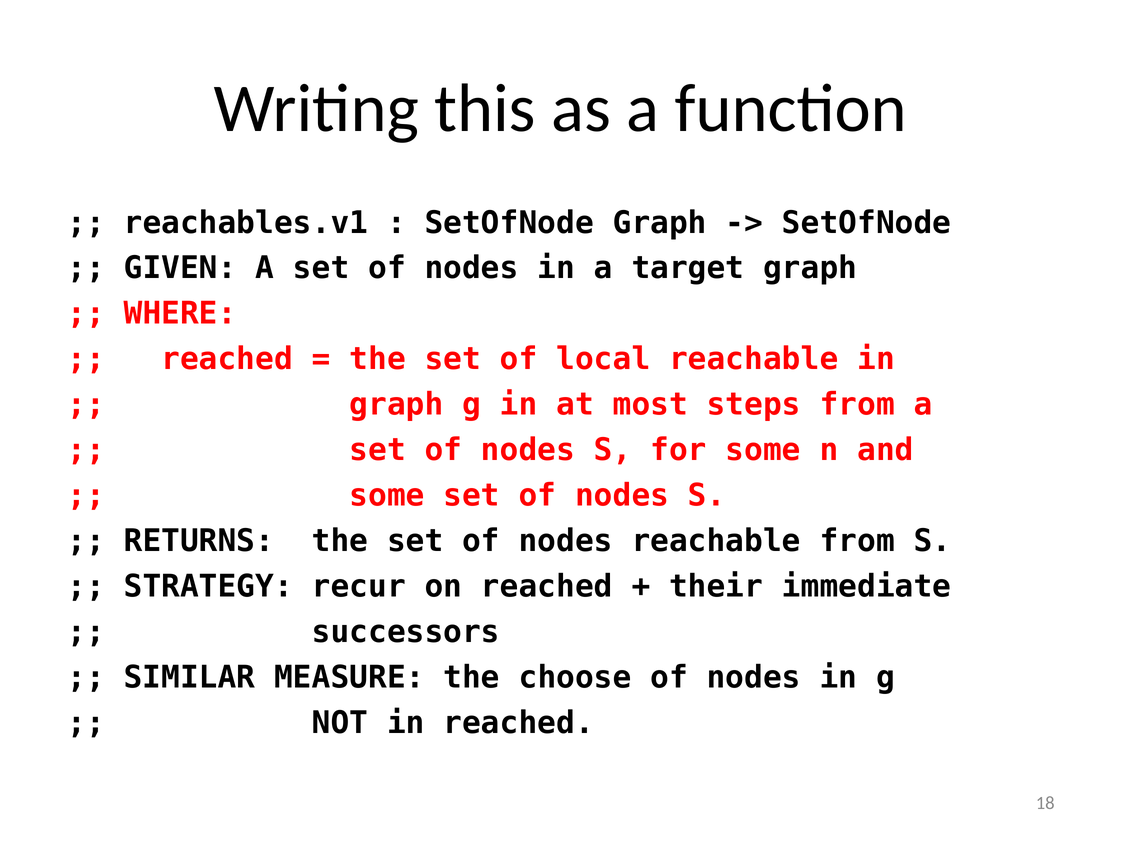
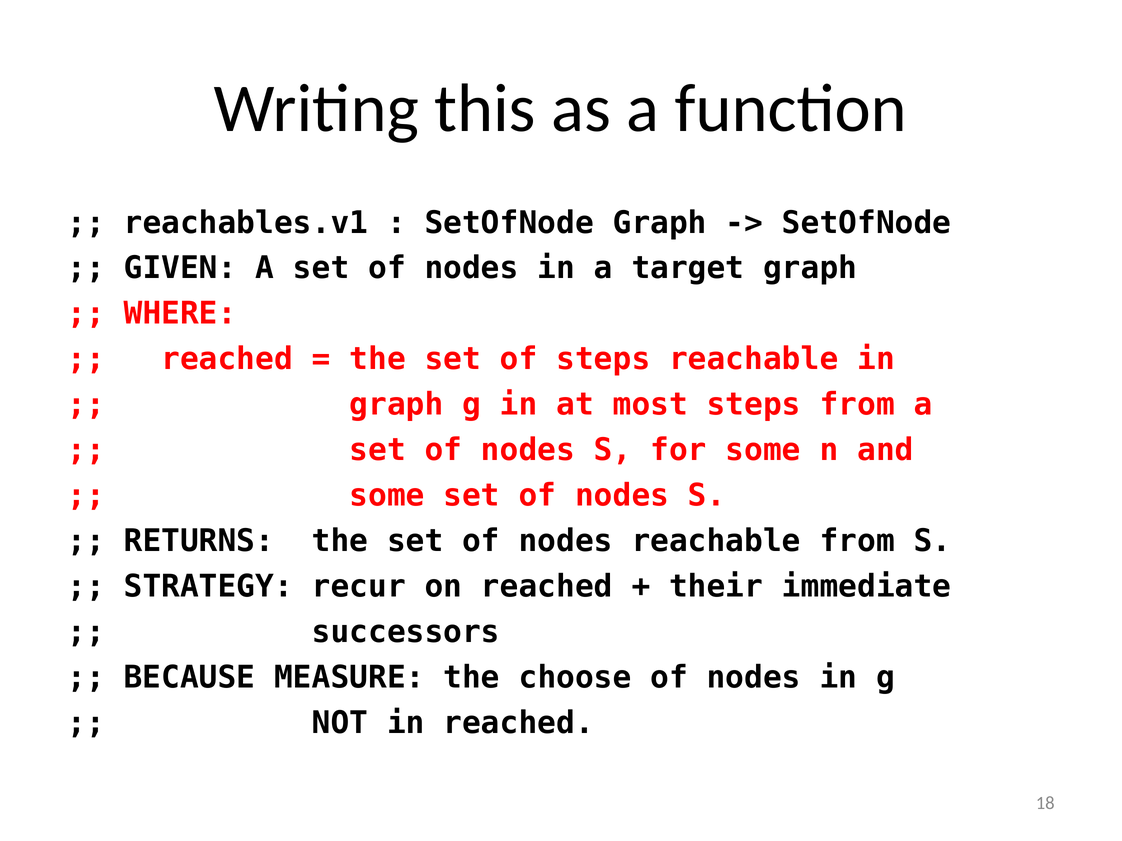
of local: local -> steps (603, 359)
SIMILAR: SIMILAR -> BECAUSE (189, 678)
